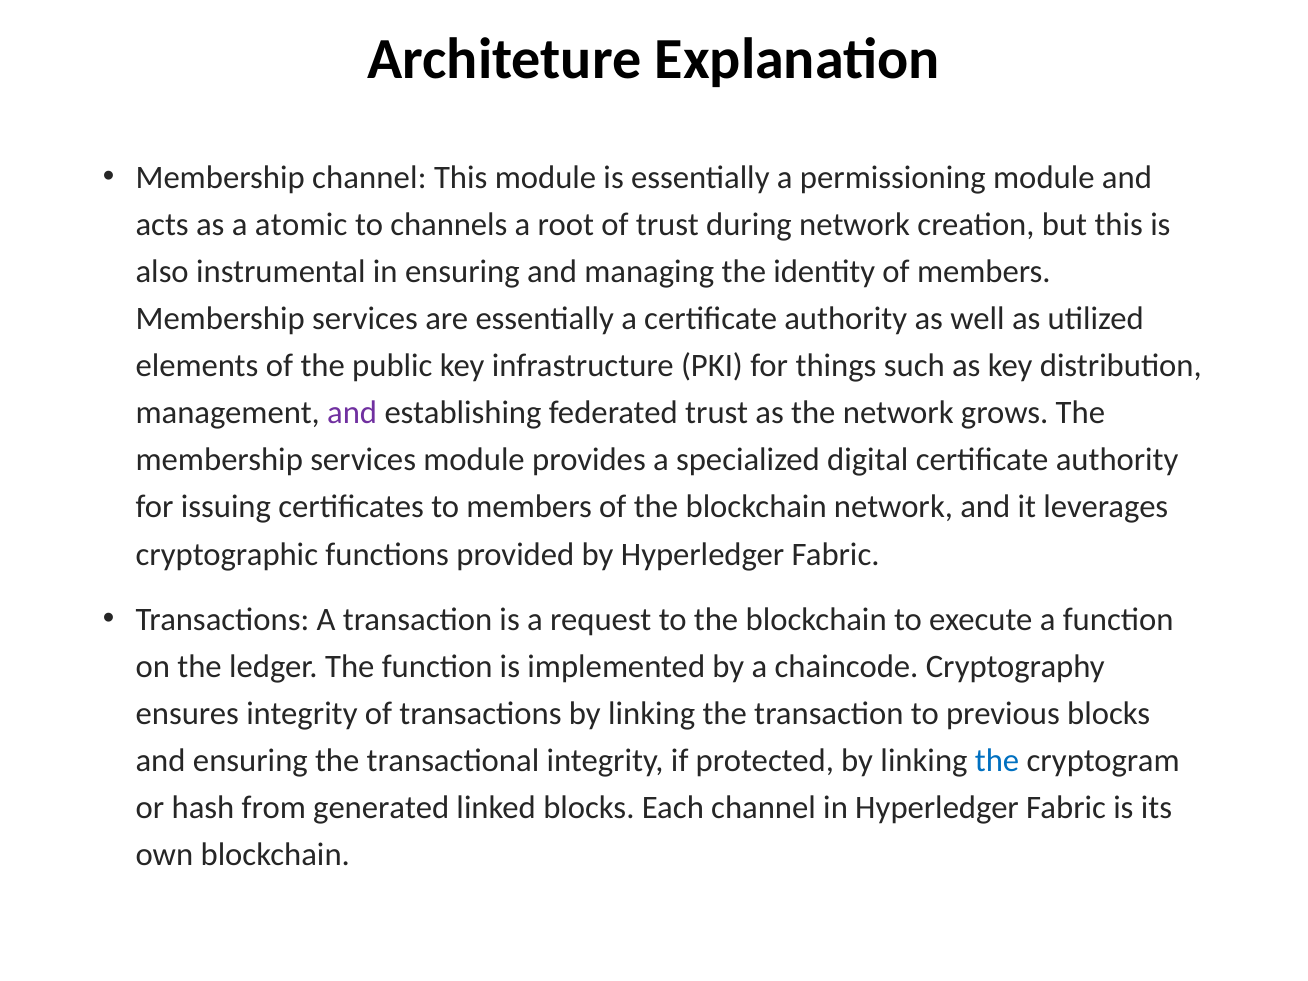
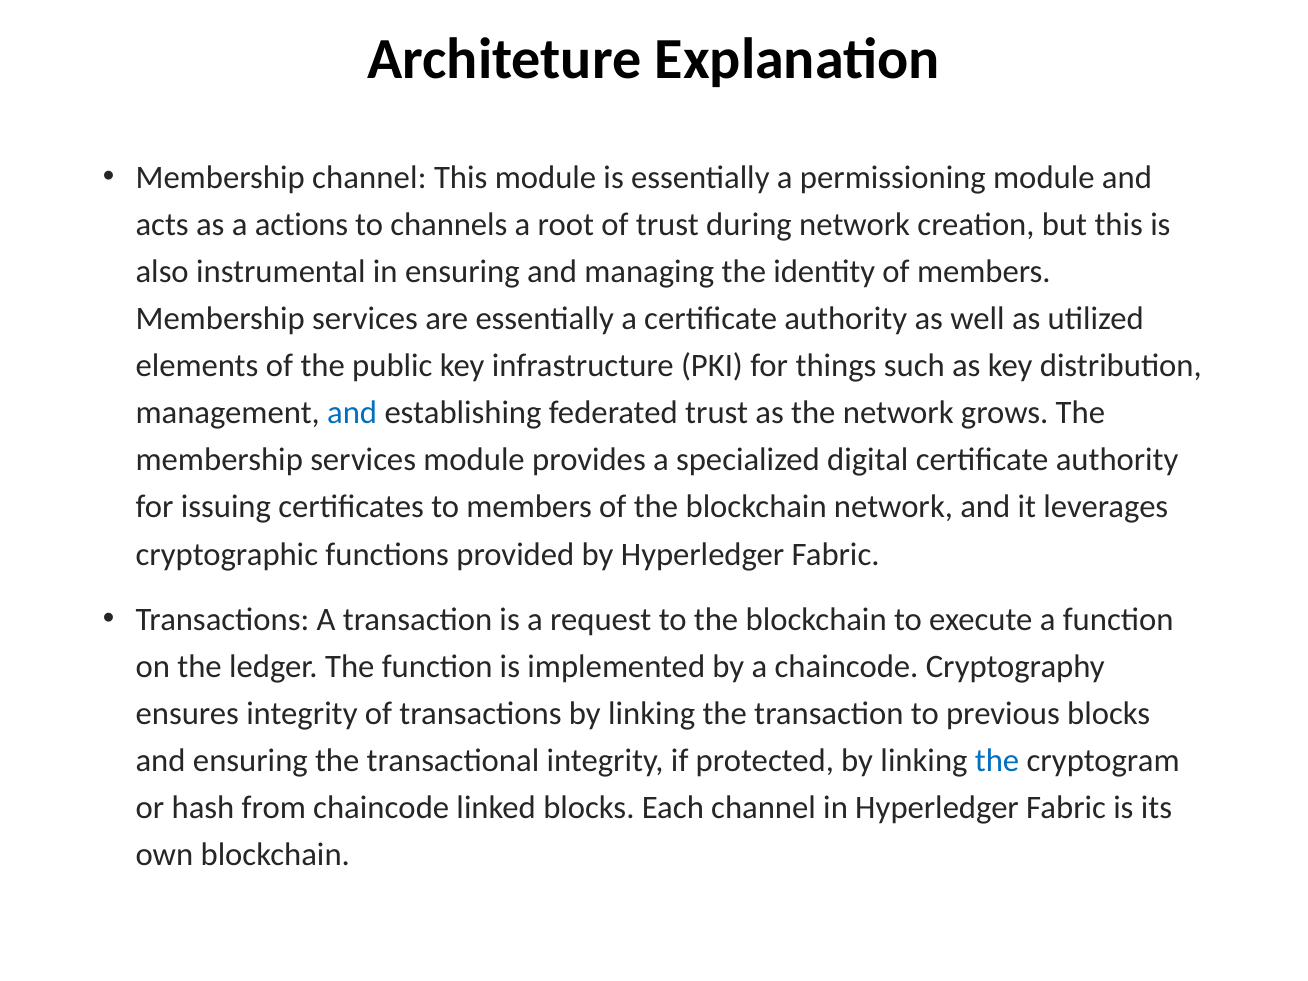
atomic: atomic -> actions (302, 225)
and colour: purple -> blue (352, 413)
from generated: generated -> chaincode (381, 808)
